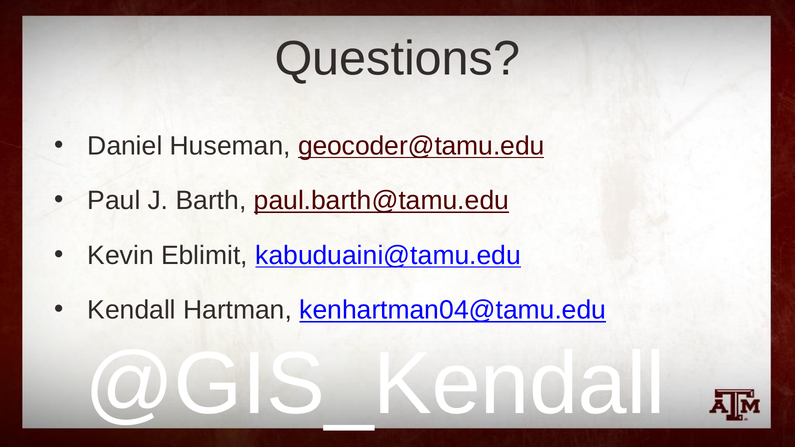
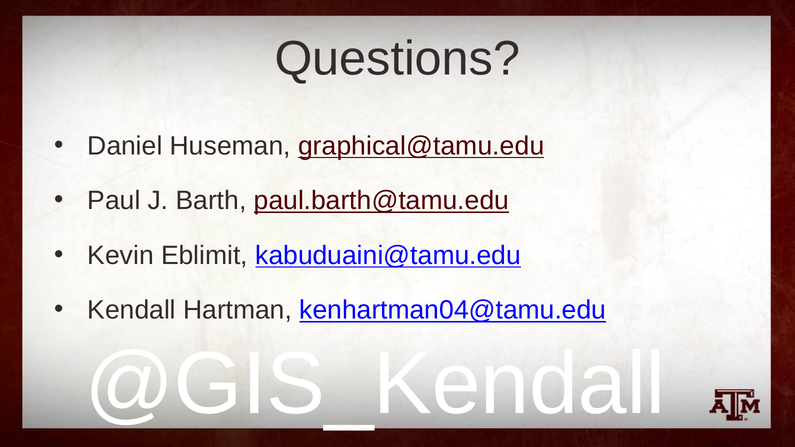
geocoder@tamu.edu: geocoder@tamu.edu -> graphical@tamu.edu (421, 146)
